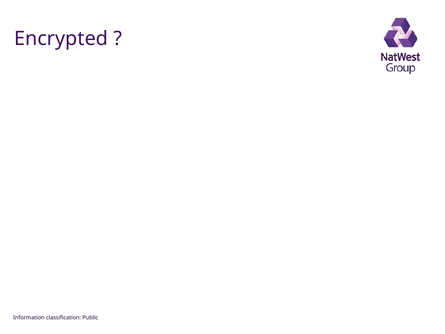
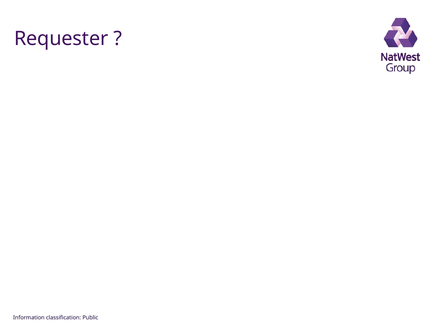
Encrypted: Encrypted -> Requester (61, 39)
